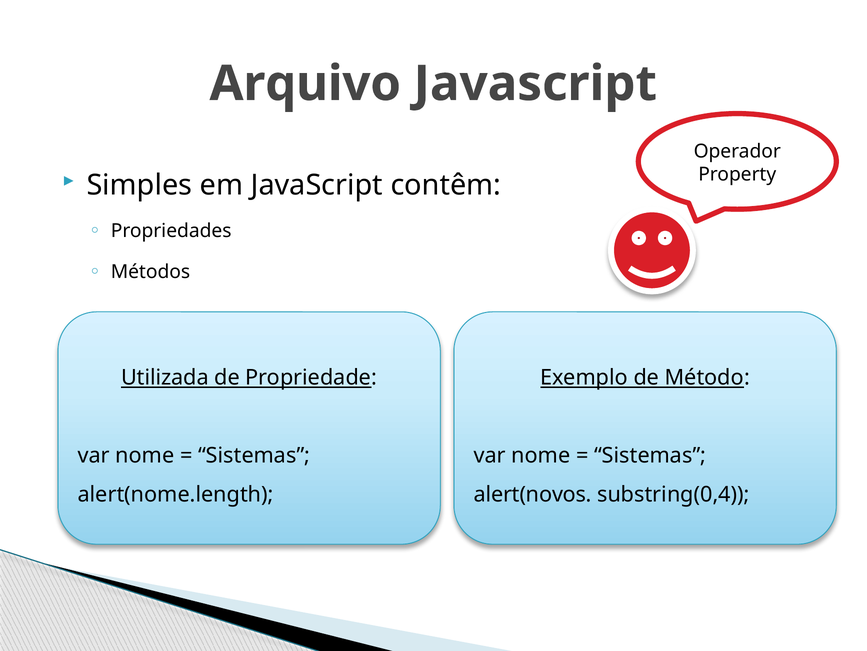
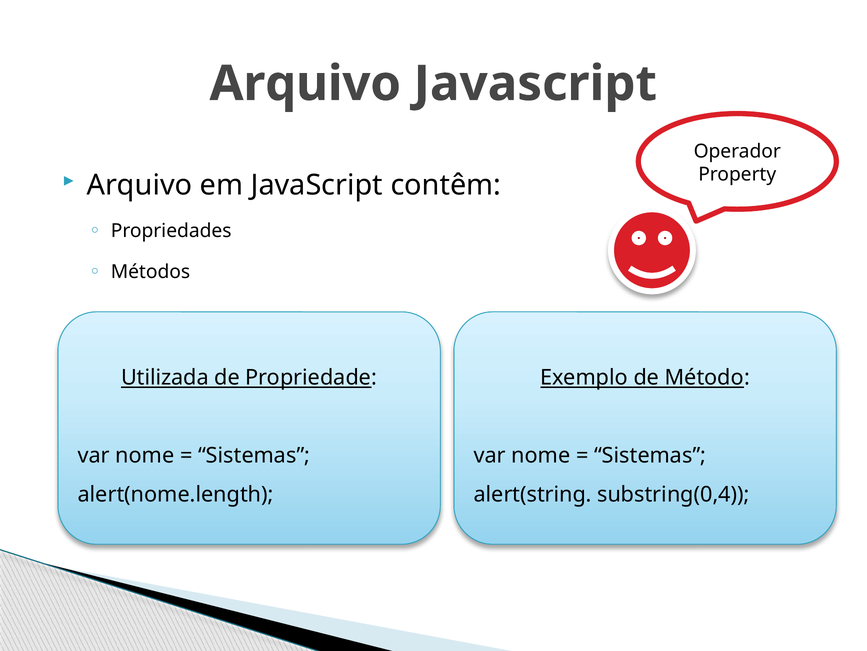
Simples: Simples -> Arquivo (139, 185)
alert(novos: alert(novos -> alert(string (533, 494)
